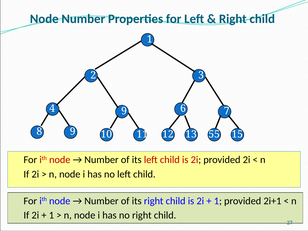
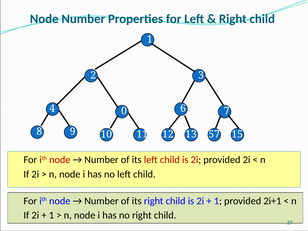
4 9: 9 -> 0 (124, 111)
55: 55 -> 57 (214, 134)
